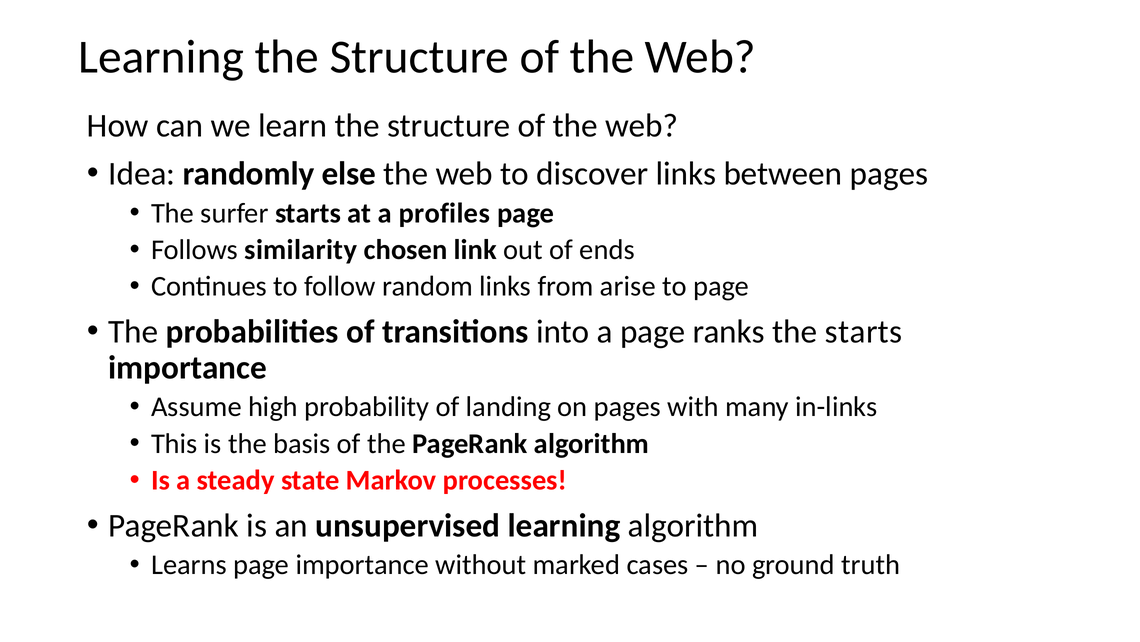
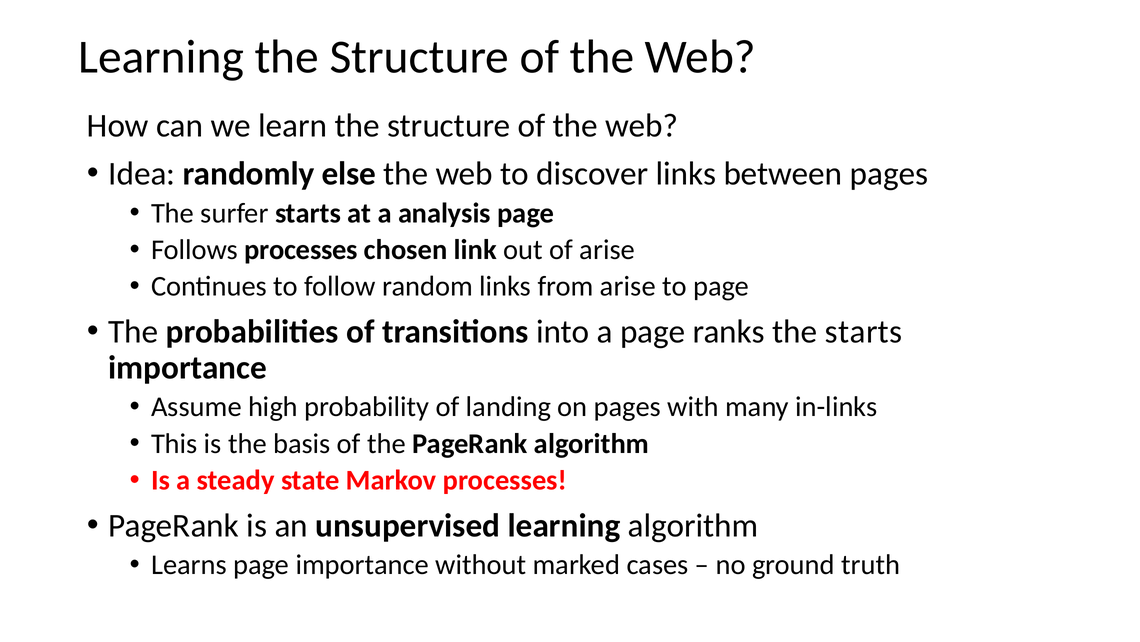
profiles: profiles -> analysis (444, 213)
Follows similarity: similarity -> processes (301, 250)
of ends: ends -> arise (607, 250)
